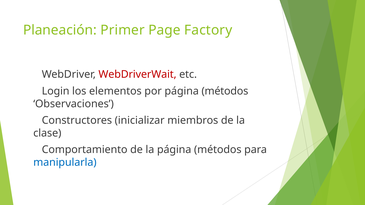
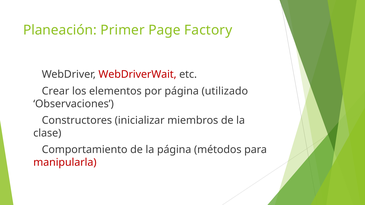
Login: Login -> Crear (56, 91)
por página métodos: métodos -> utilizado (225, 91)
manipularla colour: blue -> red (65, 163)
